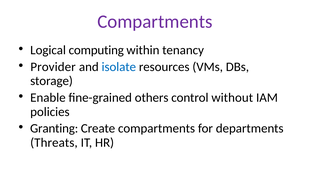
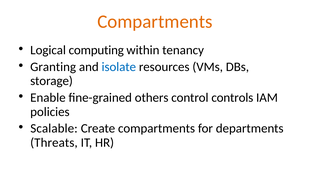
Compartments colour: purple -> orange (155, 22)
Provider: Provider -> Granting (53, 67)
without: without -> controls (232, 98)
Granting: Granting -> Scalable (54, 129)
